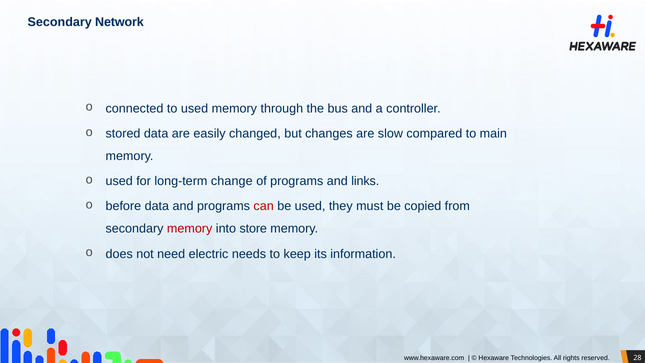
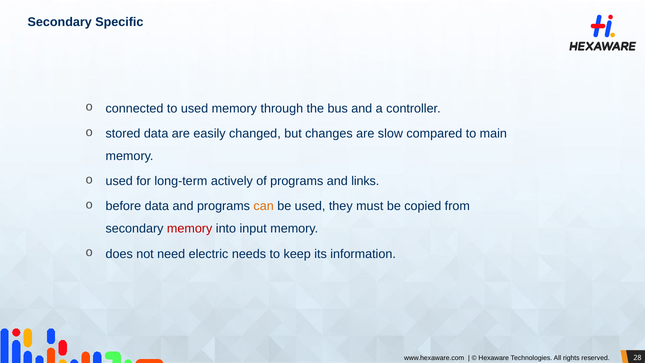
Network: Network -> Specific (119, 22)
change: change -> actively (232, 181)
can colour: red -> orange (264, 206)
store: store -> input (253, 229)
